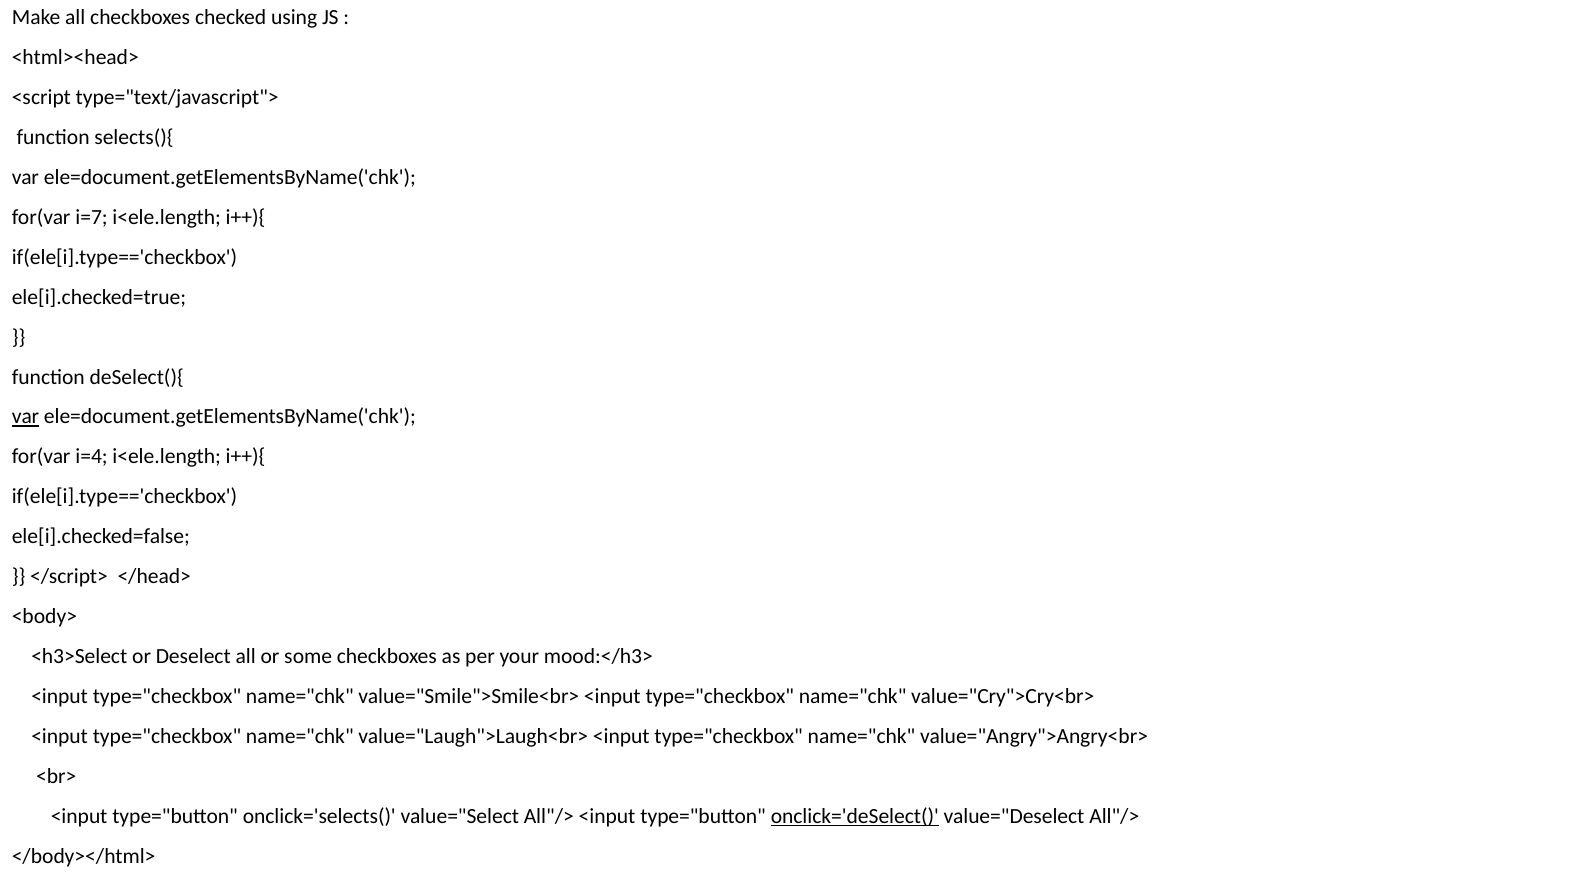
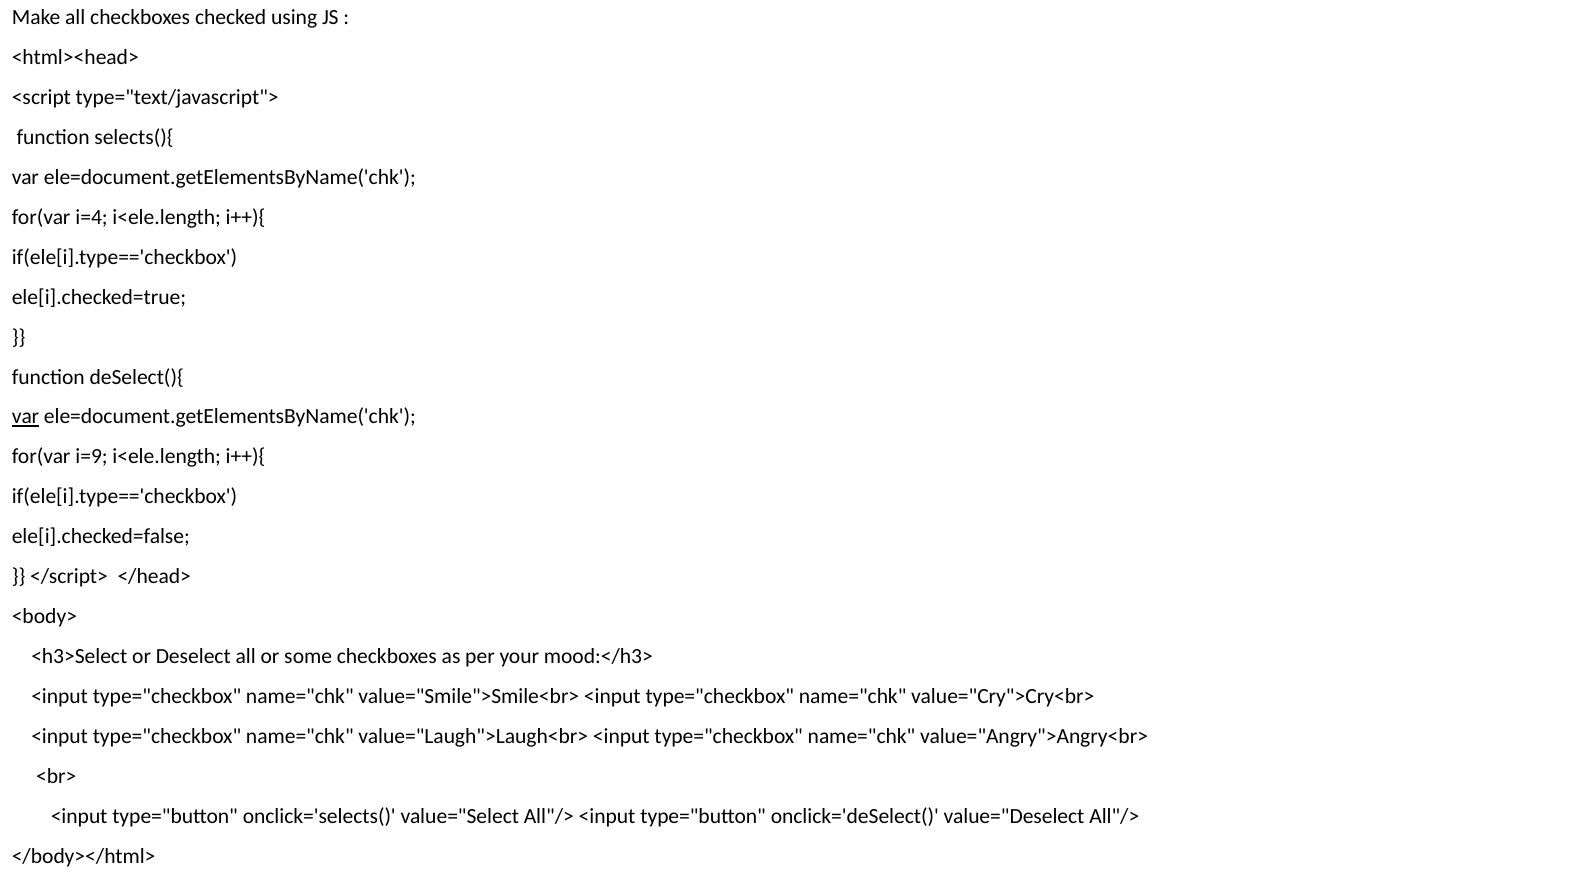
i=7: i=7 -> i=4 (92, 217)
i=4: i=4 -> i=9 (92, 457)
onclick='deSelect( underline: present -> none (855, 816)
